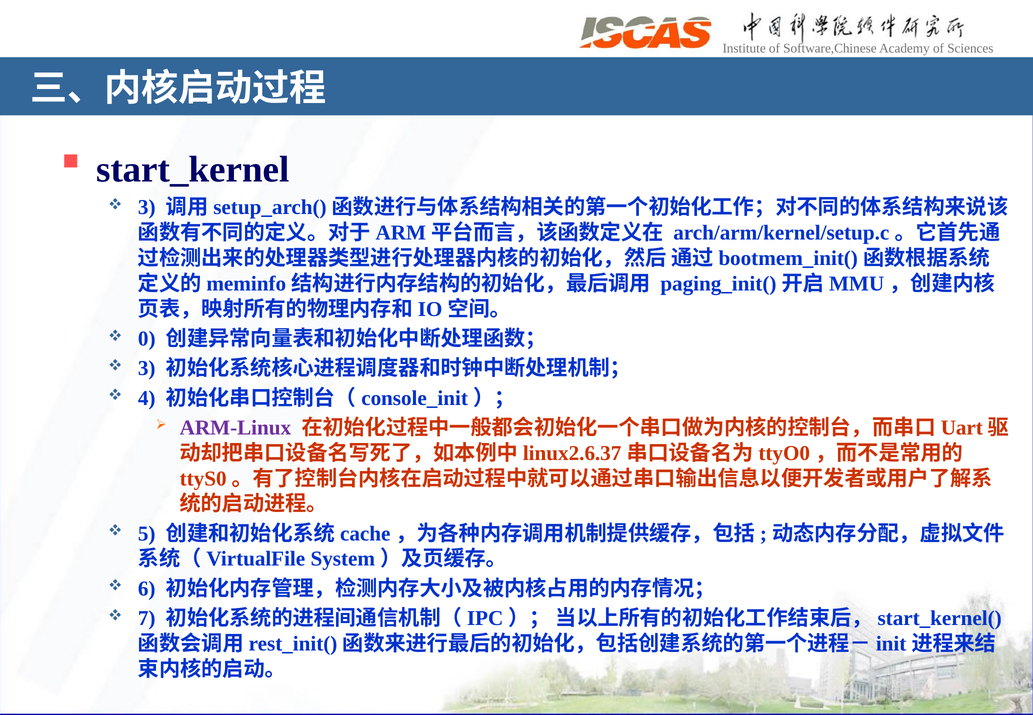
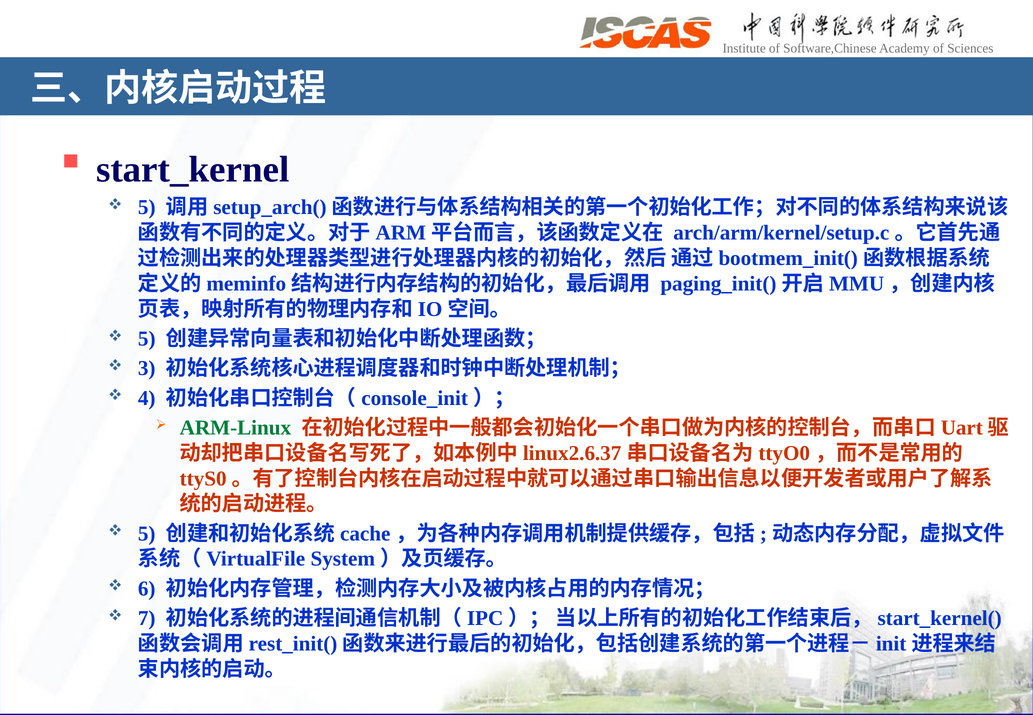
3: 3 -> 5 (147, 208)
0: 0 -> 5 (147, 339)
ARM-Linux colour: purple -> green (235, 428)
